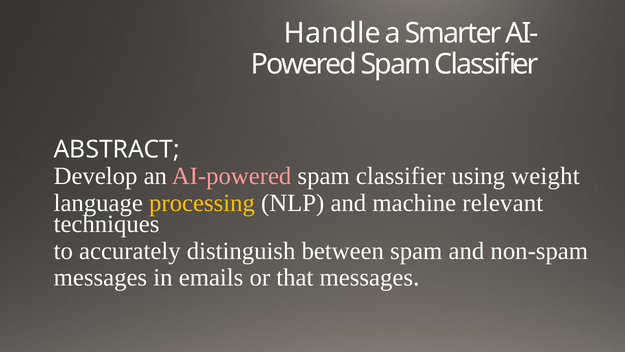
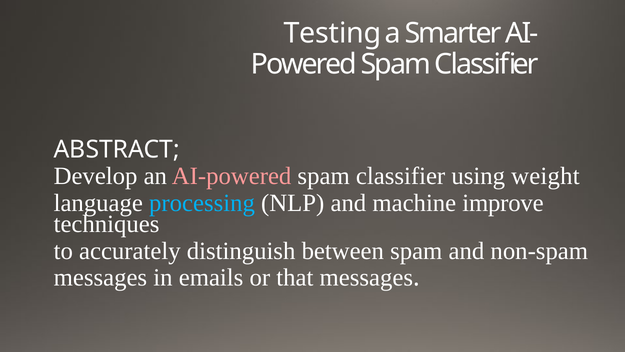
Handle: Handle -> Testing (333, 33)
processing colour: yellow -> light blue (202, 203)
relevant: relevant -> improve (503, 203)
